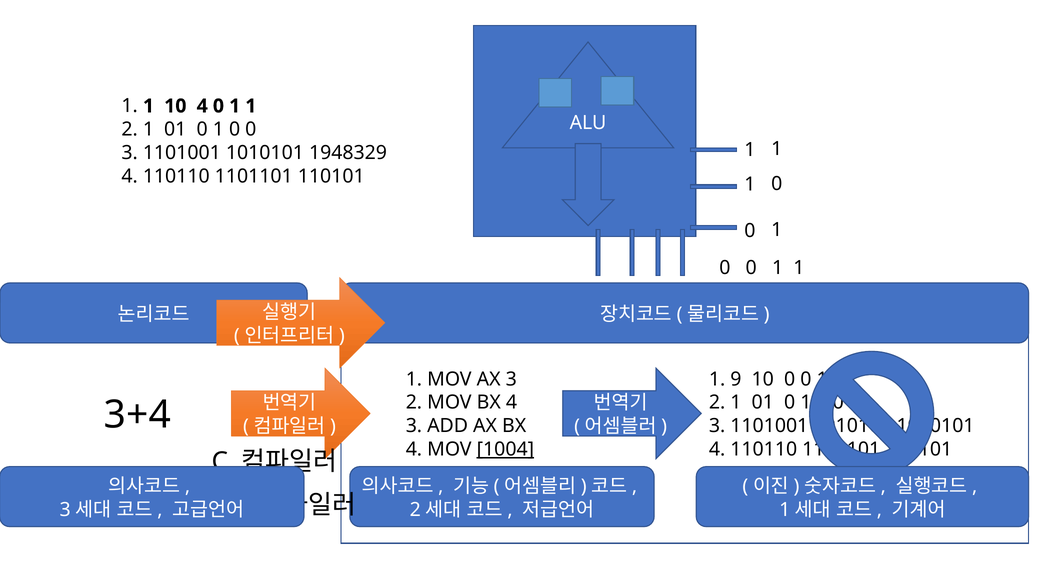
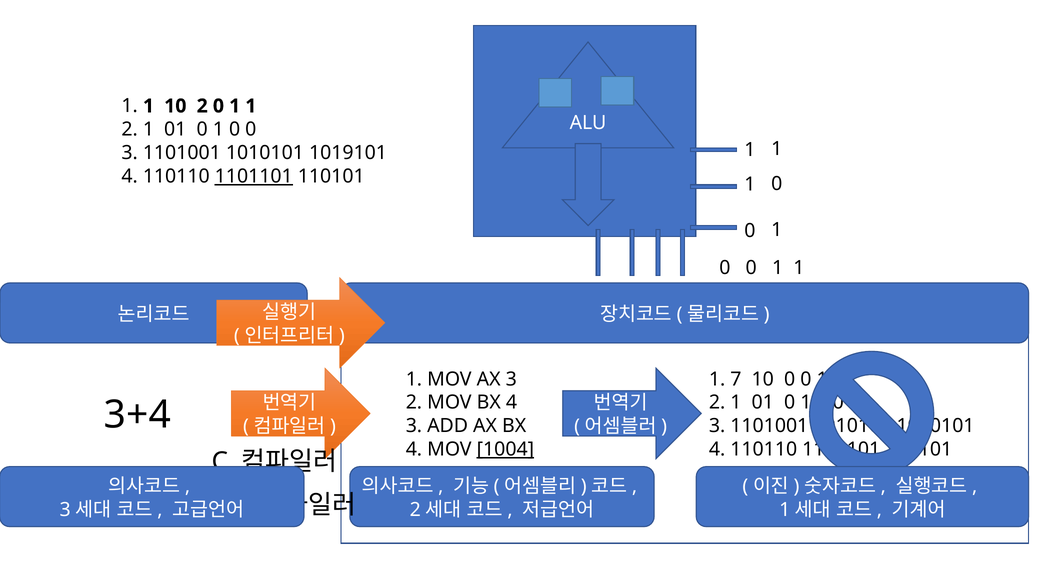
10 4: 4 -> 2 (202, 106)
1948329: 1948329 -> 1019101 (348, 153)
1101101 underline: none -> present (254, 176)
9: 9 -> 7 (736, 379)
